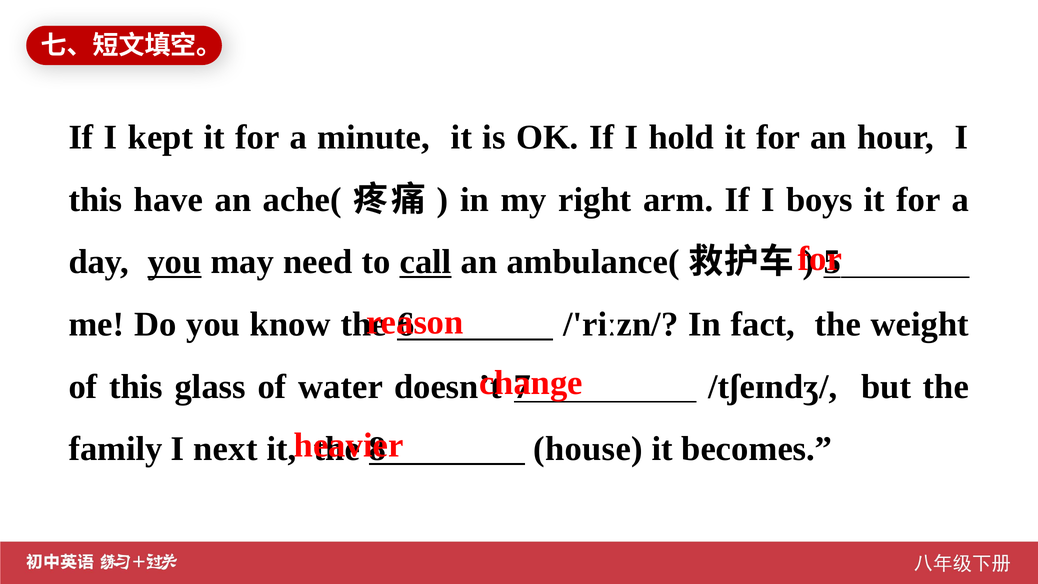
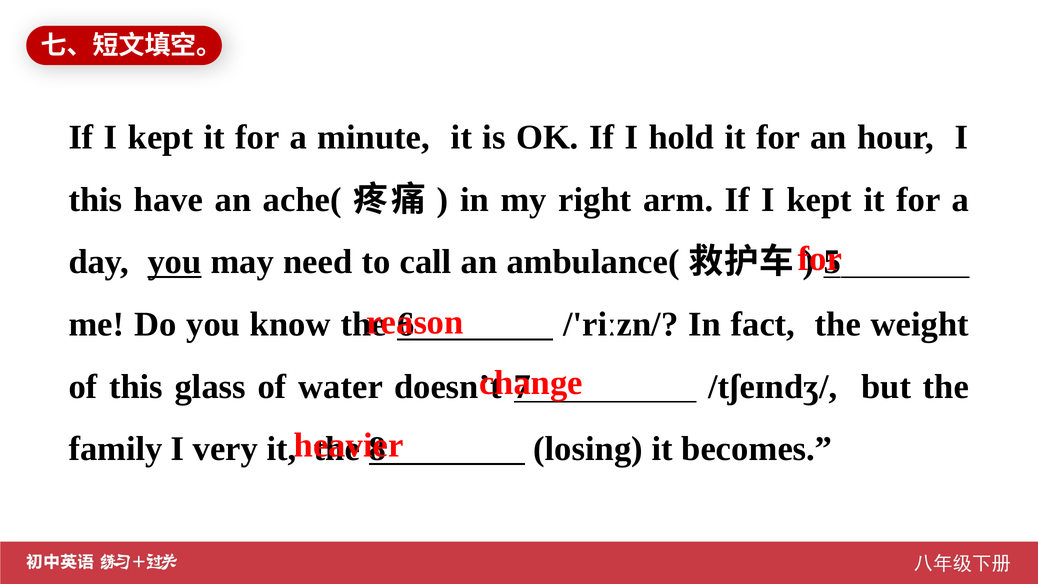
arm If I boys: boys -> kept (819, 200)
call underline: present -> none (426, 262)
next: next -> very (225, 449)
house: house -> losing (588, 449)
